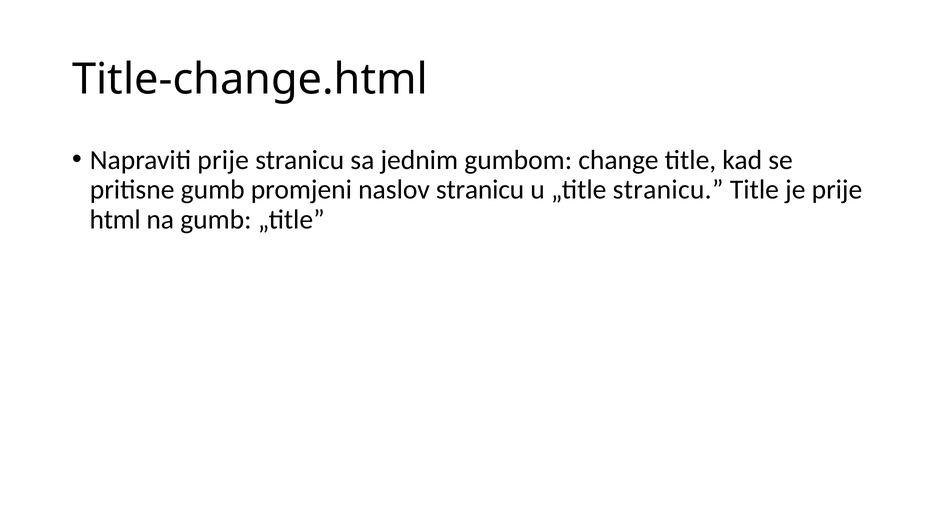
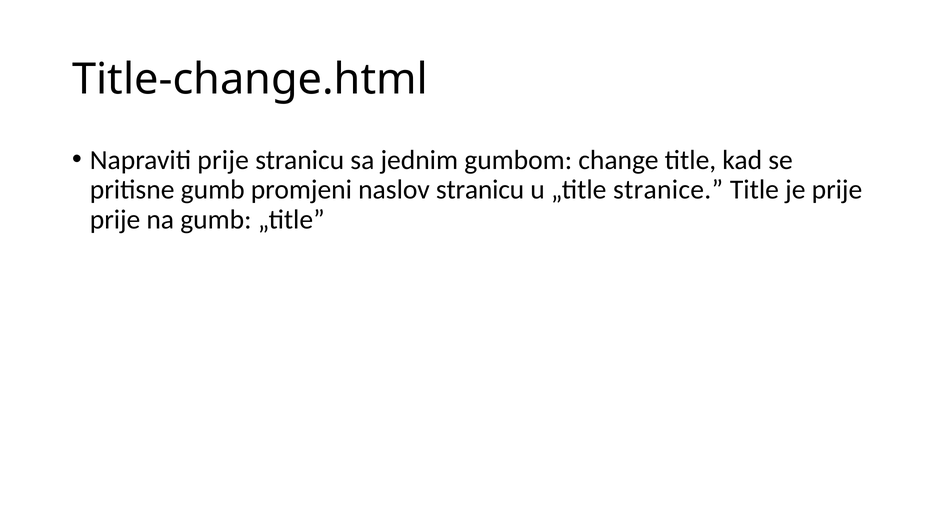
„title stranicu: stranicu -> stranice (668, 190)
html: html -> prije (115, 220)
